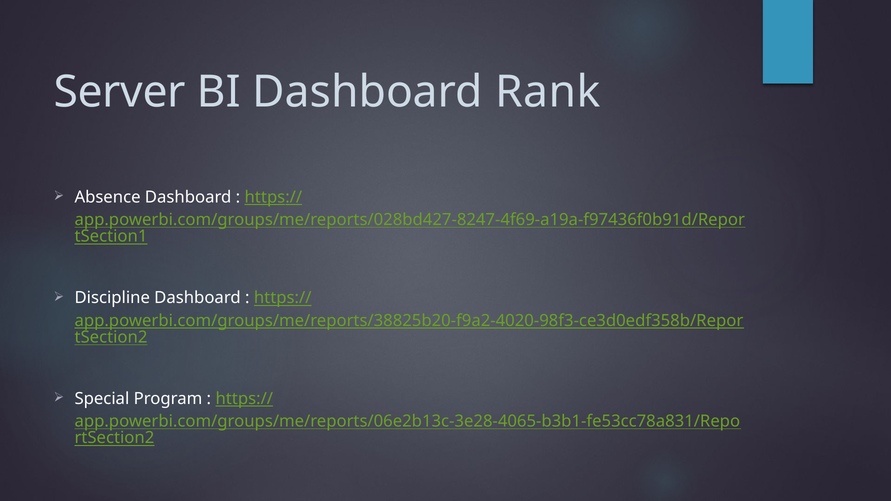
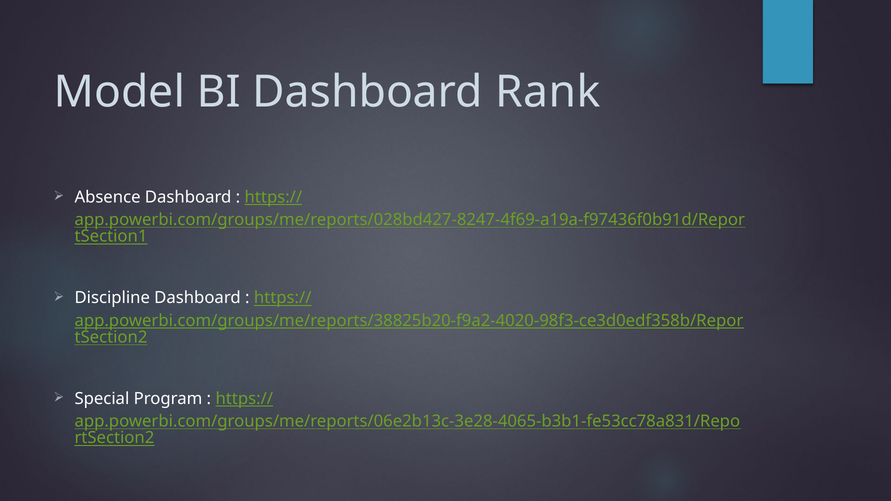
Server: Server -> Model (119, 92)
